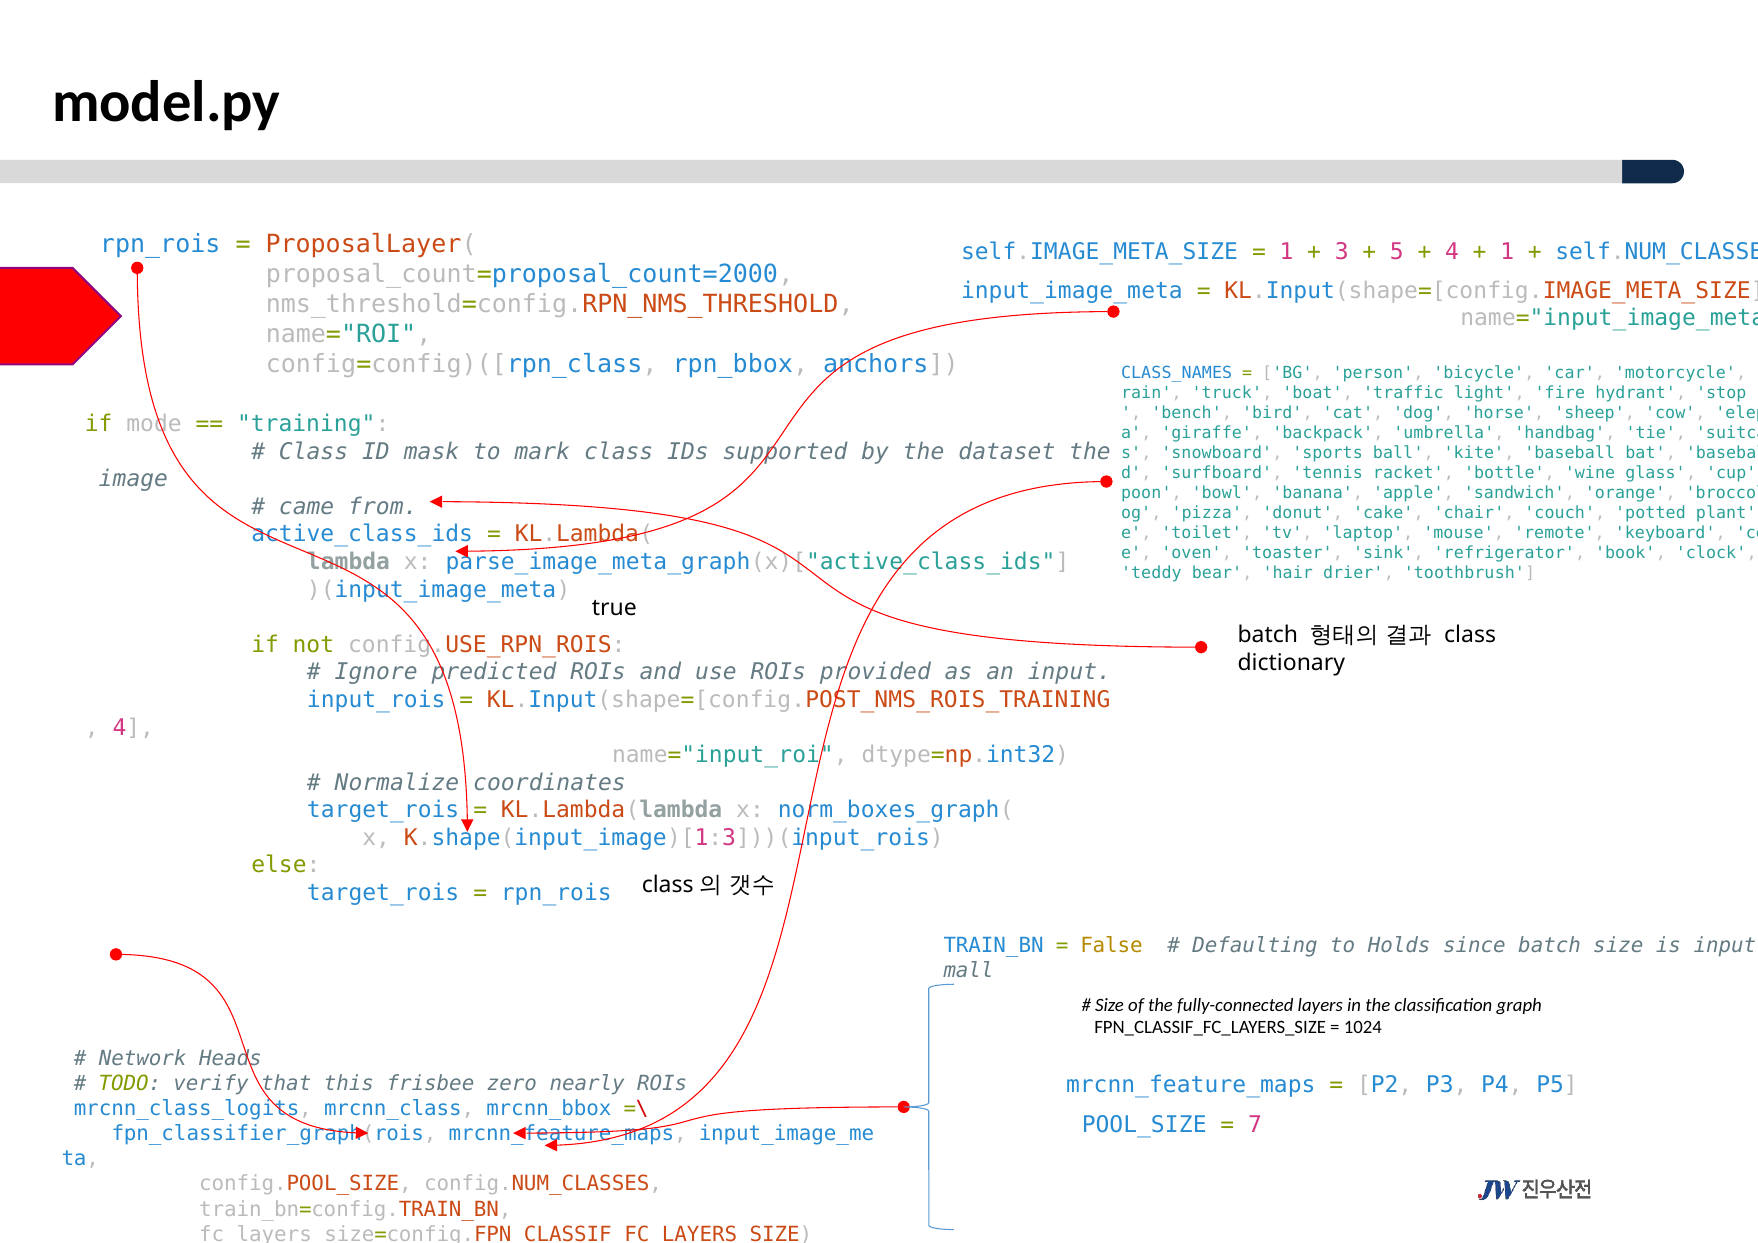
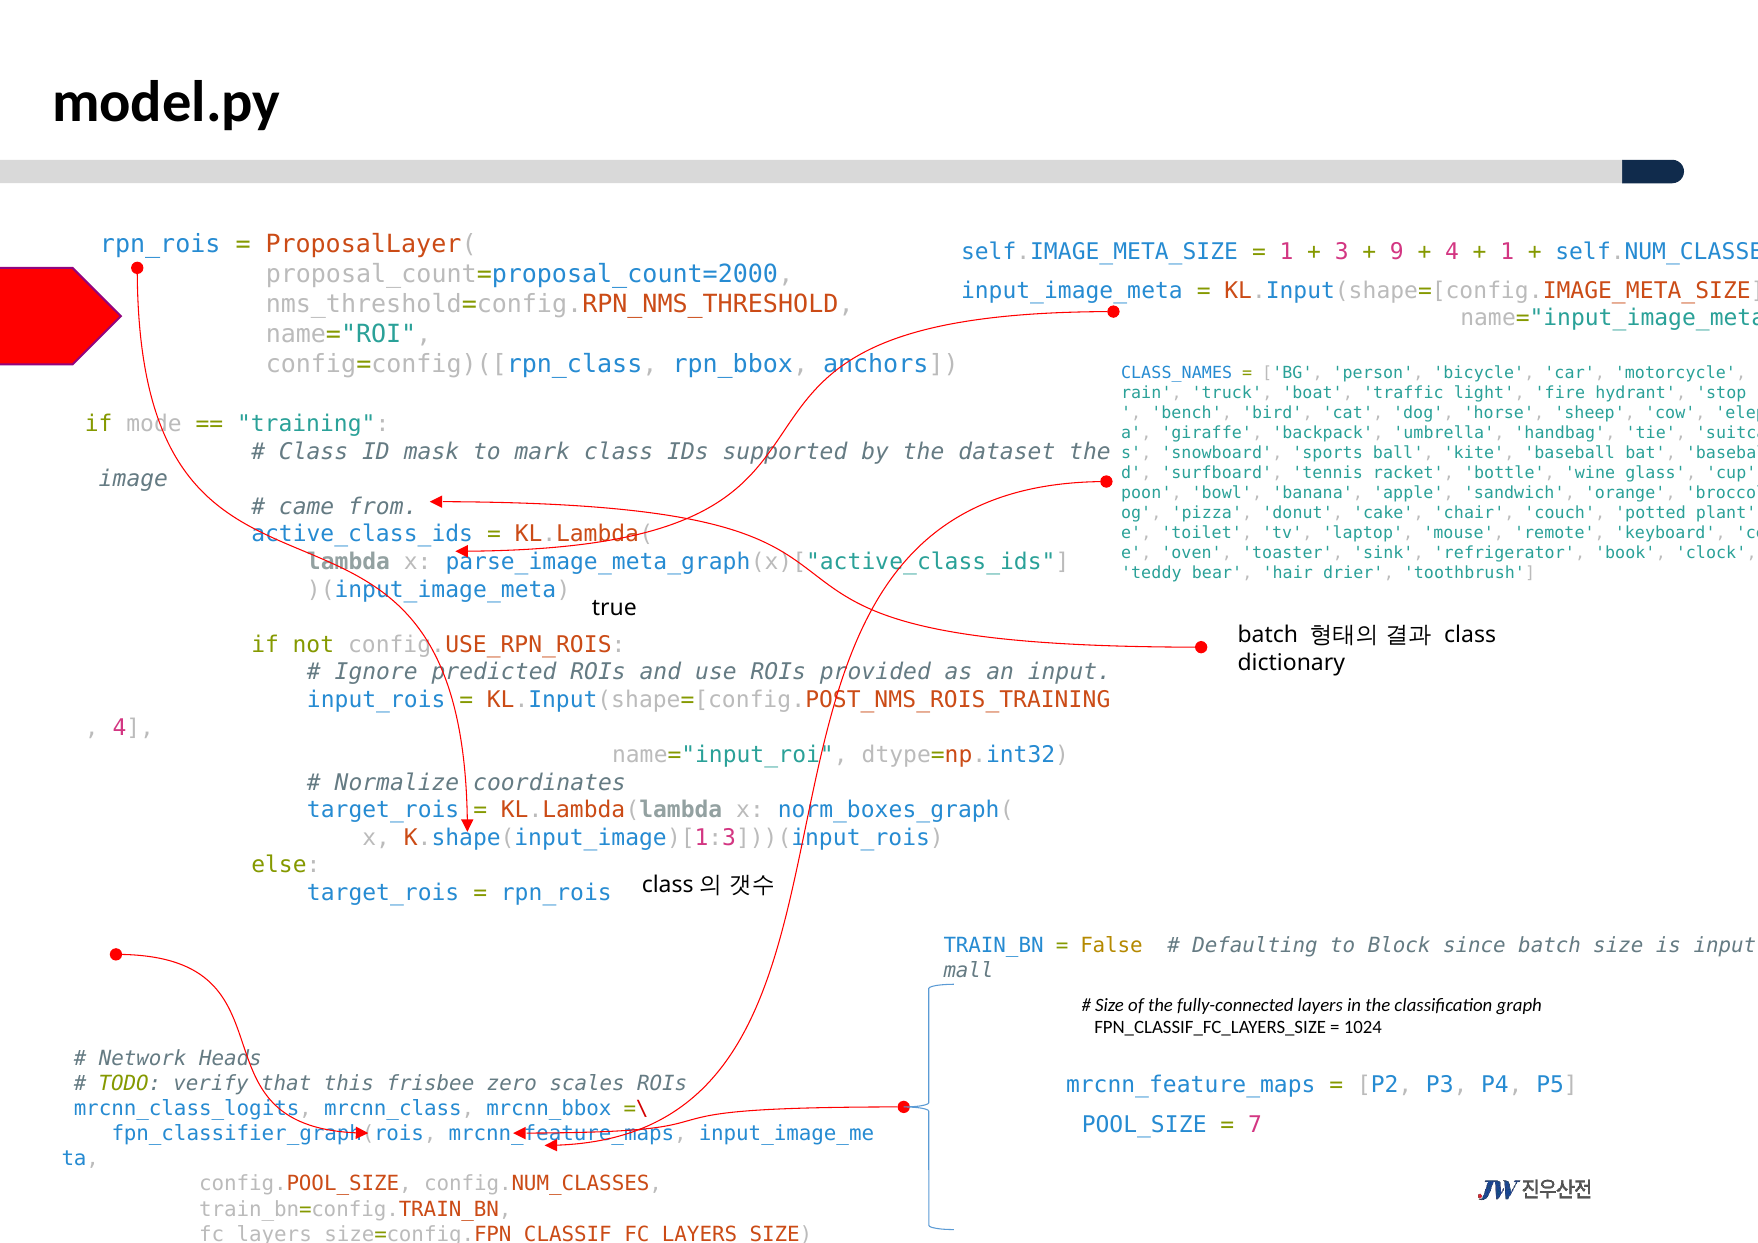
5: 5 -> 9 (1397, 252)
Holds: Holds -> Block (1399, 945)
nearly: nearly -> scales (587, 1084)
